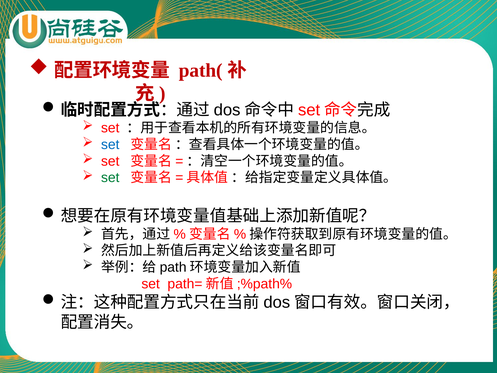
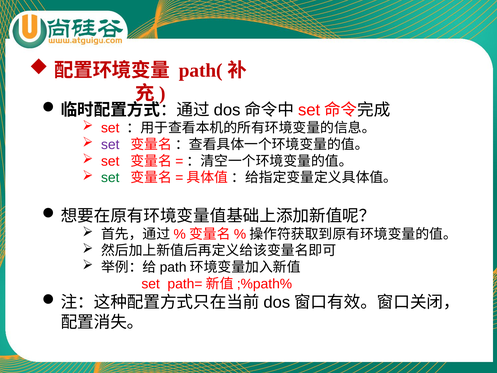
set colour: blue -> purple (110, 144)
